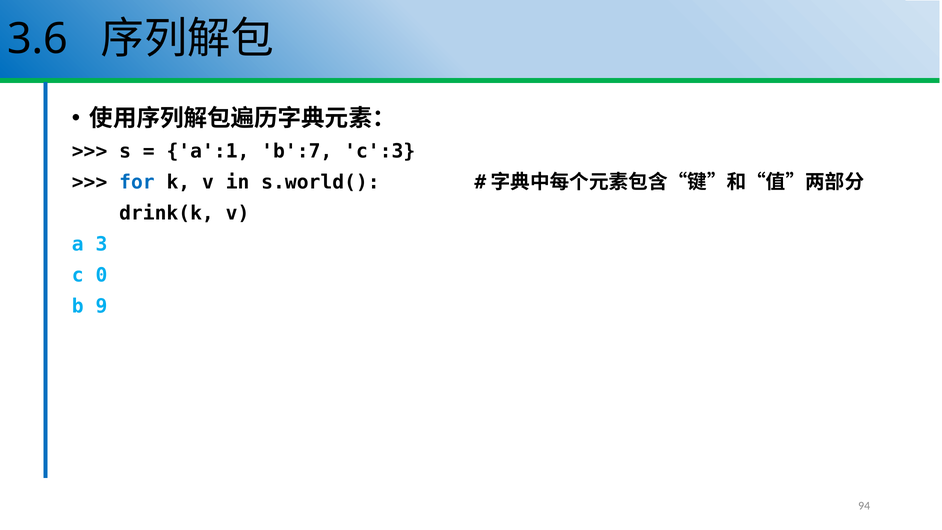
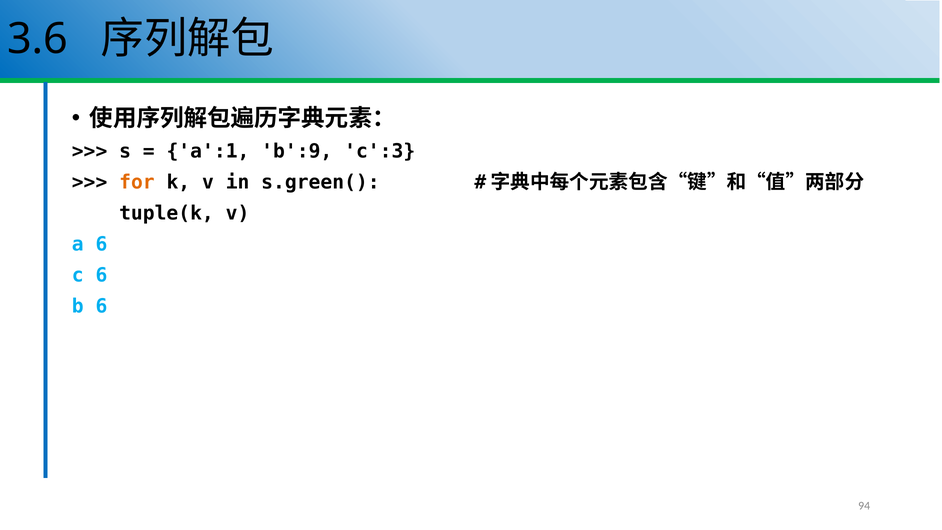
b':7: b':7 -> b':9 (297, 151)
for colour: blue -> orange (137, 182)
s.world(: s.world( -> s.green( (320, 182)
drink(k: drink(k -> tuple(k (166, 213)
a 3: 3 -> 6 (101, 244)
c 0: 0 -> 6 (101, 275)
b 9: 9 -> 6 (101, 306)
